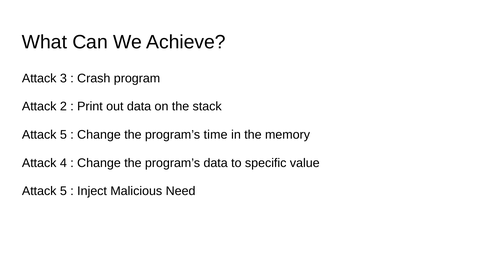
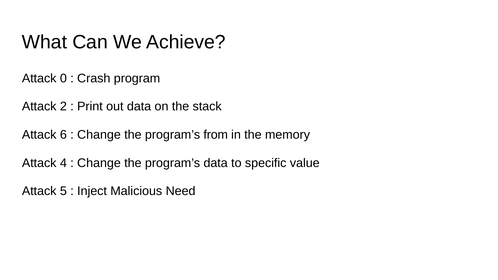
3: 3 -> 0 (63, 78)
5: 5 -> 6 (63, 135)
time: time -> from (216, 135)
